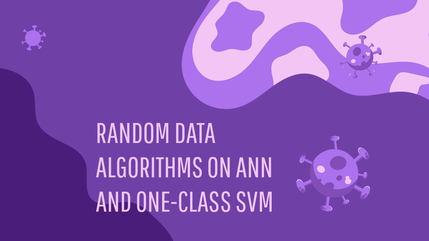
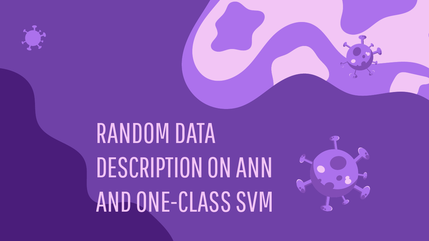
ALGORITHMS: ALGORITHMS -> DESCRIPTION (150, 168)
